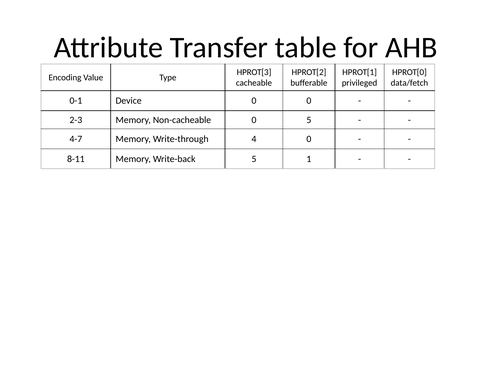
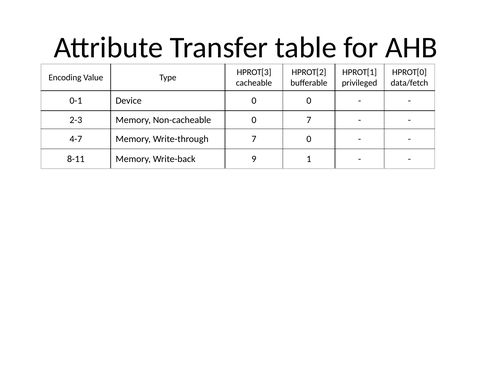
0 5: 5 -> 7 (309, 120)
Write-through 4: 4 -> 7 (254, 139)
Write-back 5: 5 -> 9 (254, 159)
